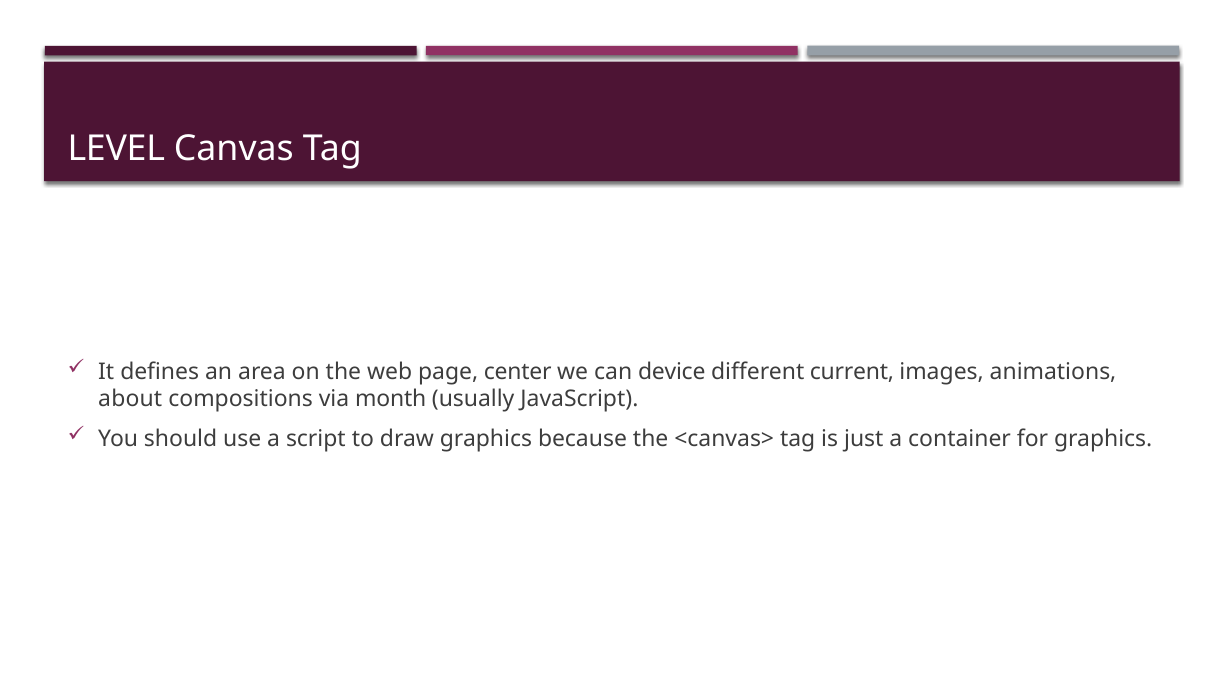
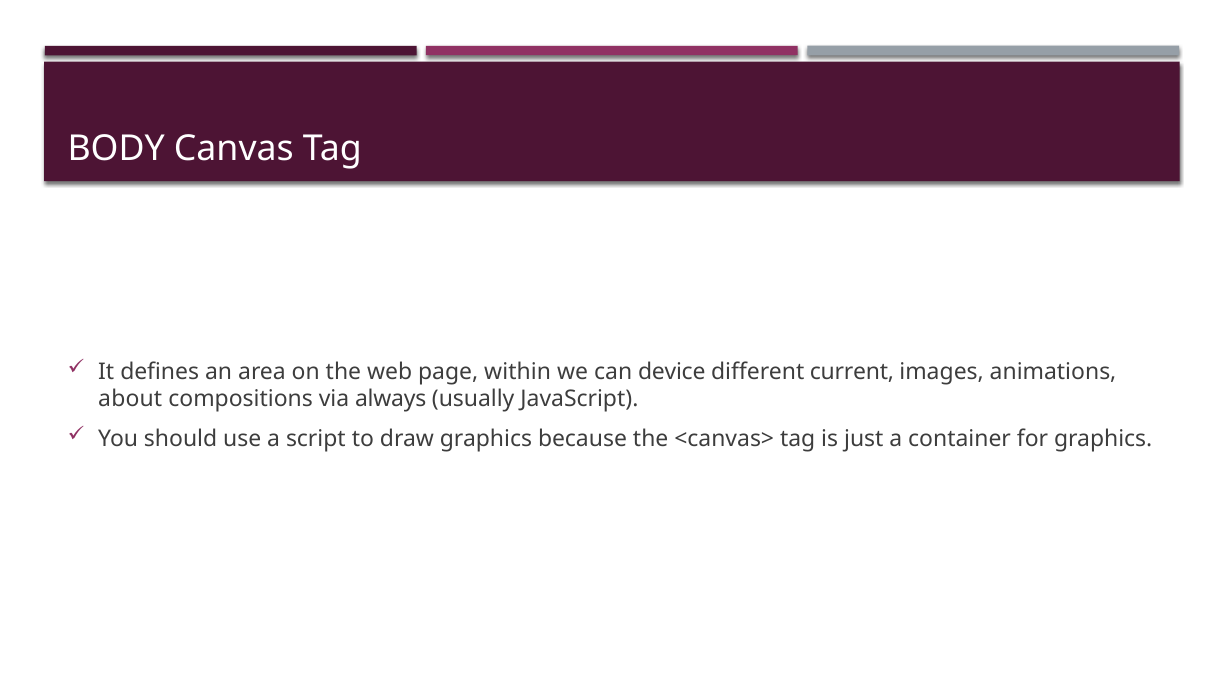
LEVEL: LEVEL -> BODY (116, 149)
center: center -> within (518, 371)
month: month -> always (391, 399)
